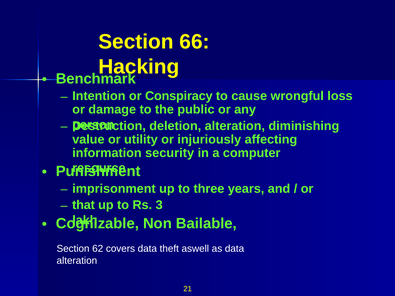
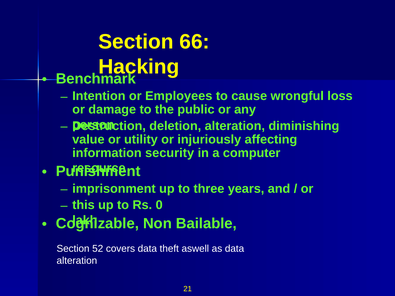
Conspiracy: Conspiracy -> Employees (179, 96)
that: that -> this (83, 205)
3: 3 -> 0 (159, 205)
62: 62 -> 52 (98, 249)
